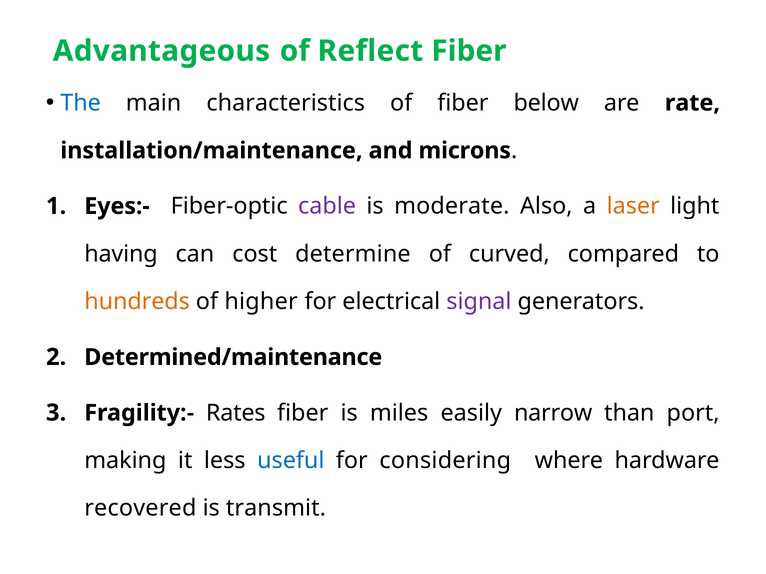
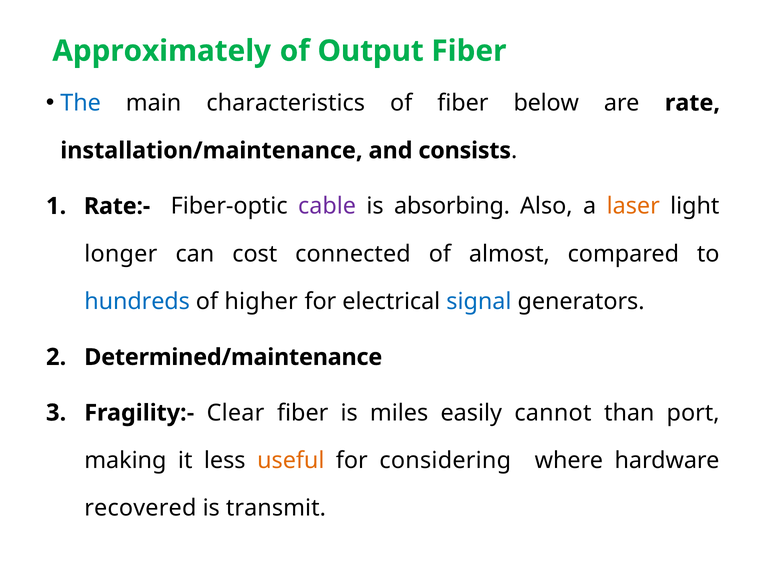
Advantageous: Advantageous -> Approximately (162, 51)
Reflect: Reflect -> Output (371, 51)
microns: microns -> consists (465, 151)
Eyes:-: Eyes:- -> Rate:- (117, 206)
moderate: moderate -> absorbing (452, 206)
having: having -> longer (121, 254)
determine: determine -> connected (353, 254)
curved: curved -> almost (509, 254)
hundreds colour: orange -> blue (137, 302)
signal colour: purple -> blue (479, 302)
Rates: Rates -> Clear (236, 413)
narrow: narrow -> cannot (553, 413)
useful colour: blue -> orange (291, 461)
